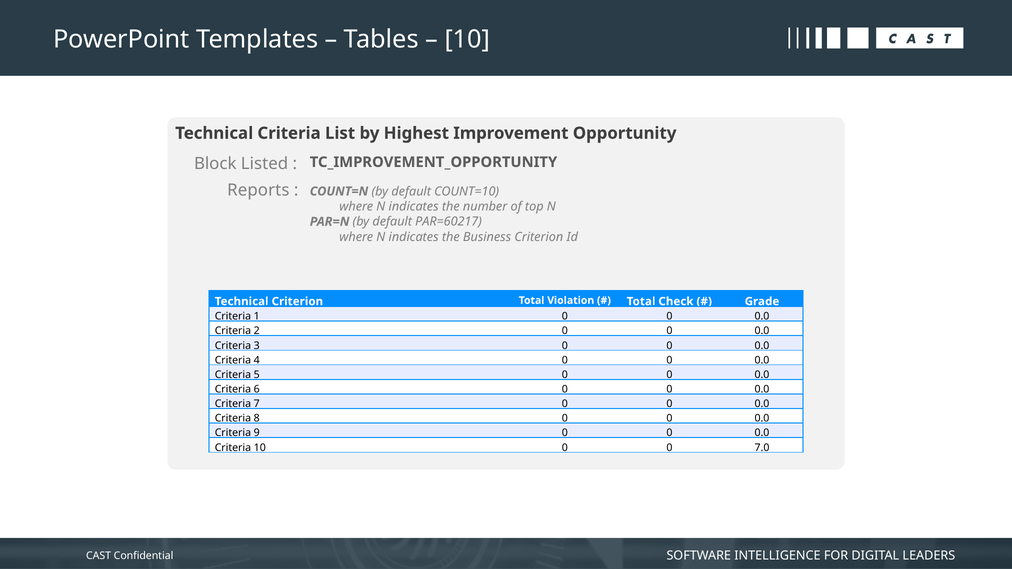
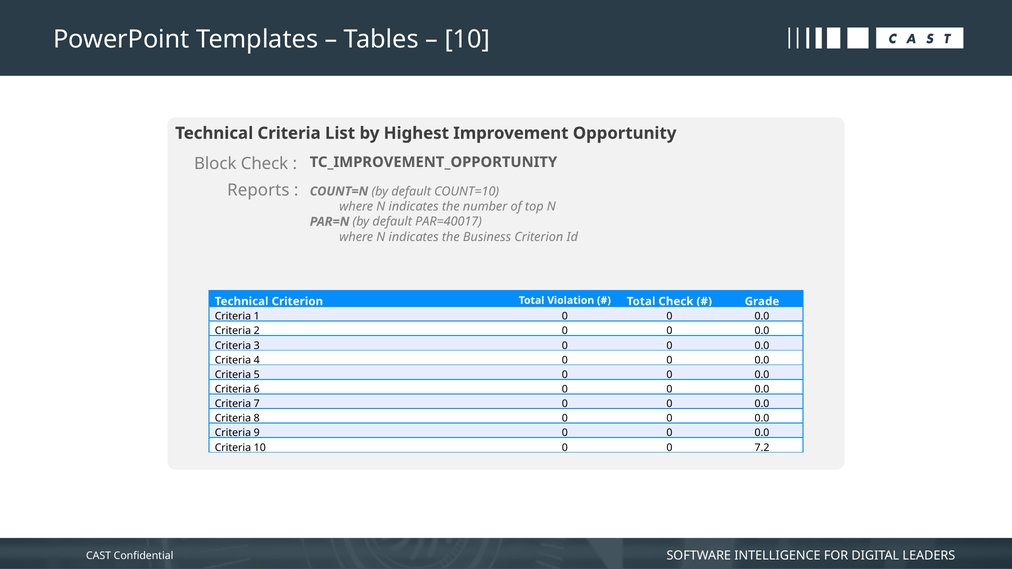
Block Listed: Listed -> Check (265, 164)
PAR=60217: PAR=60217 -> PAR=40017 (449, 222)
7.0: 7.0 -> 7.2 (762, 448)
